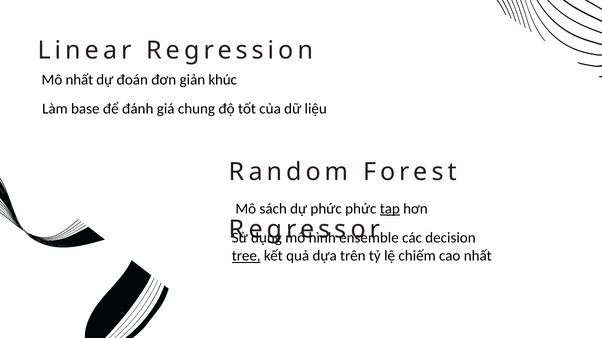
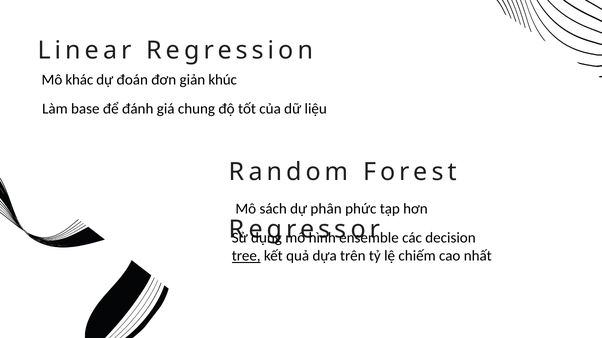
Mô nhất: nhất -> khác (79, 80)
dự phức: phức -> phân (326, 209)
tạp underline: present -> none (390, 209)
